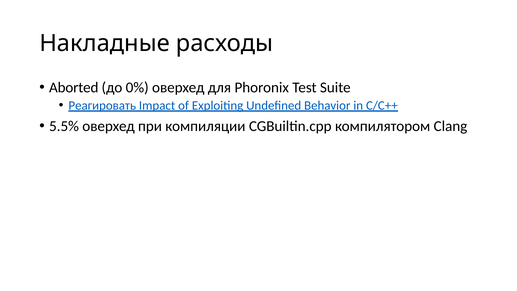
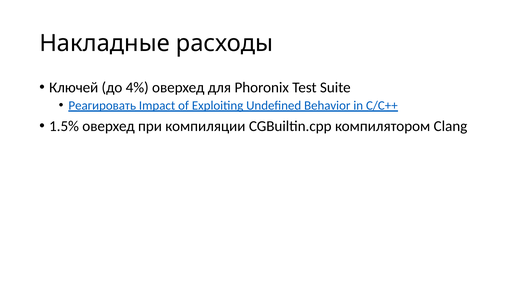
Aborted: Aborted -> Ключей (74, 87)
0%: 0% -> 4% (137, 87)
5.5%: 5.5% -> 1.5% (64, 126)
